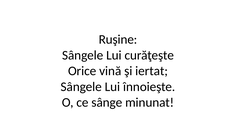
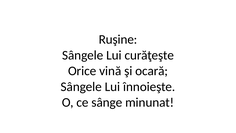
iertat: iertat -> ocară (152, 71)
